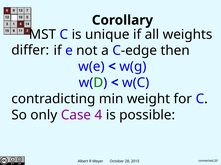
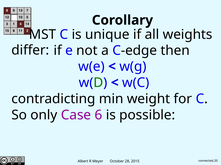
4: 4 -> 6 (98, 115)
